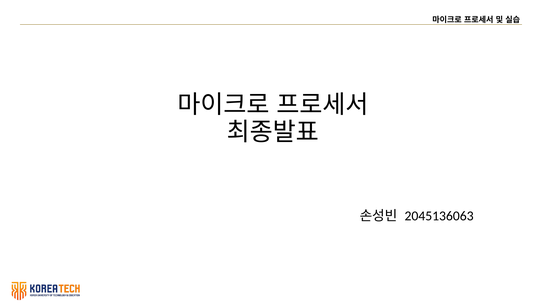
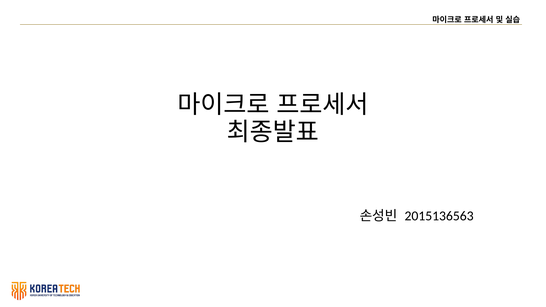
2045136063: 2045136063 -> 2015136563 (439, 216)
